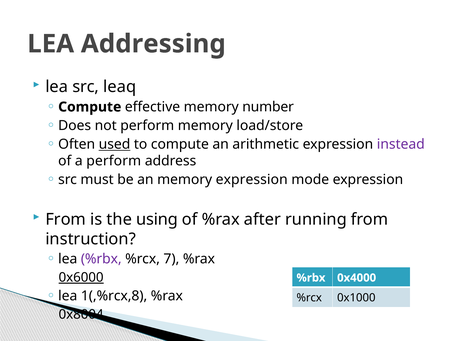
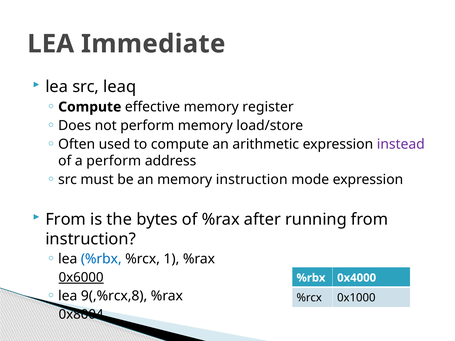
Addressing: Addressing -> Immediate (153, 44)
number: number -> register (268, 107)
used underline: present -> none (115, 144)
memory expression: expression -> instruction (252, 180)
using: using -> bytes (157, 219)
%rbx colour: purple -> blue (101, 259)
7: 7 -> 1 (171, 259)
1(,%rcx,8: 1(,%rcx,8 -> 9(,%rcx,8 (114, 296)
